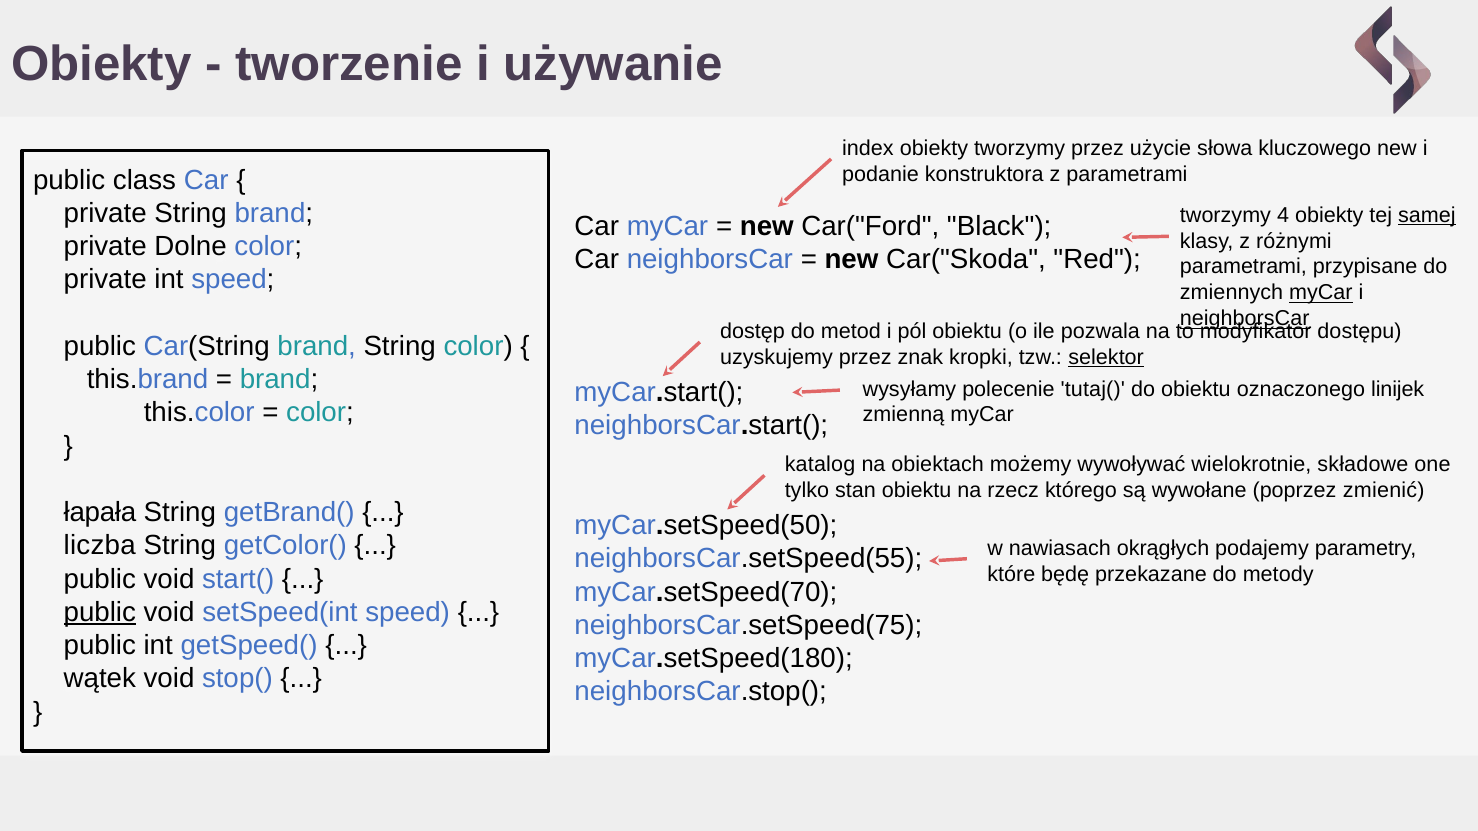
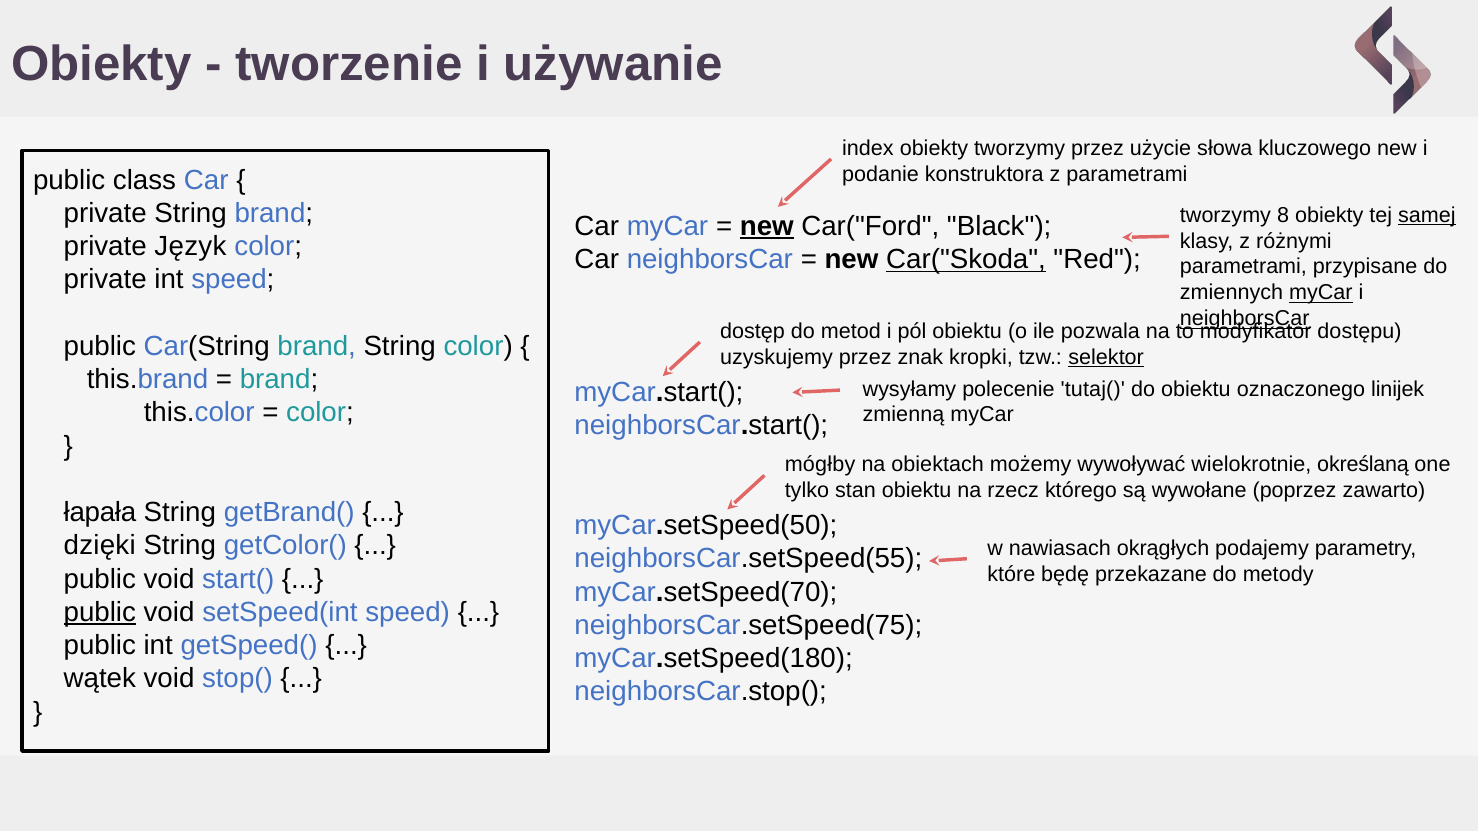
4: 4 -> 8 (1283, 215)
new underline: none -> present (767, 226)
Dolne: Dolne -> Język (190, 247)
Car("Skoda underline: none -> present (966, 260)
katalog: katalog -> mógłby (820, 465)
składowe: składowe -> określaną (1363, 465)
zmienić: zmienić -> zawarto (1384, 490)
liczba: liczba -> dzięki (100, 546)
